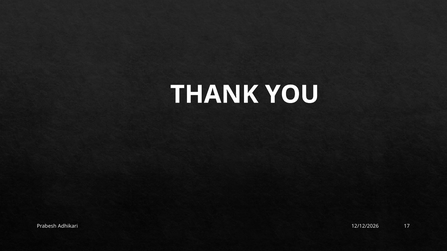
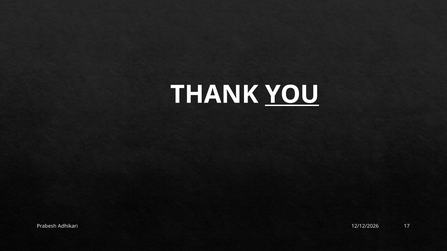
YOU underline: none -> present (292, 95)
